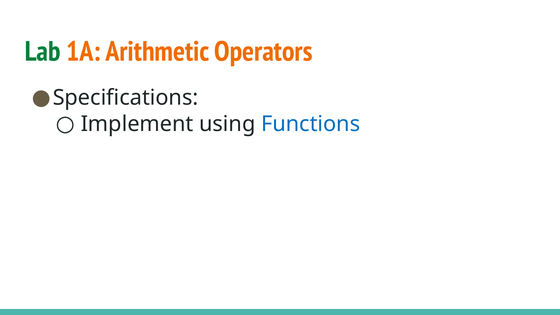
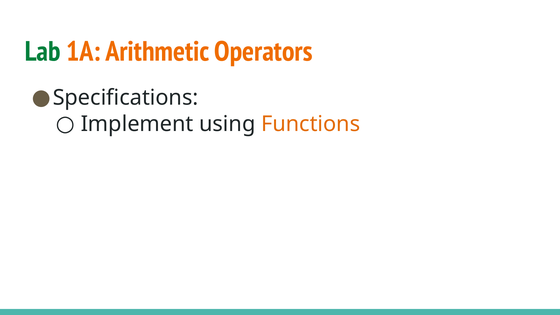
Functions colour: blue -> orange (311, 124)
